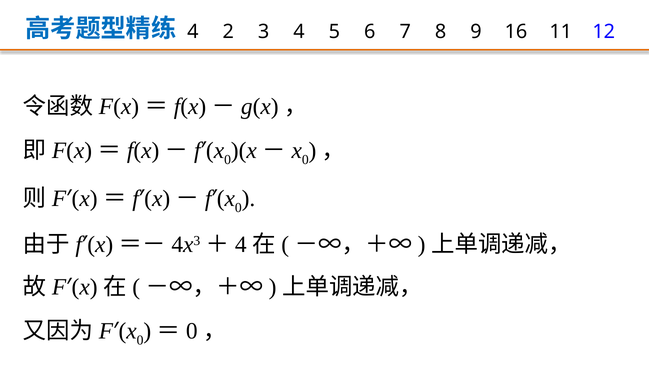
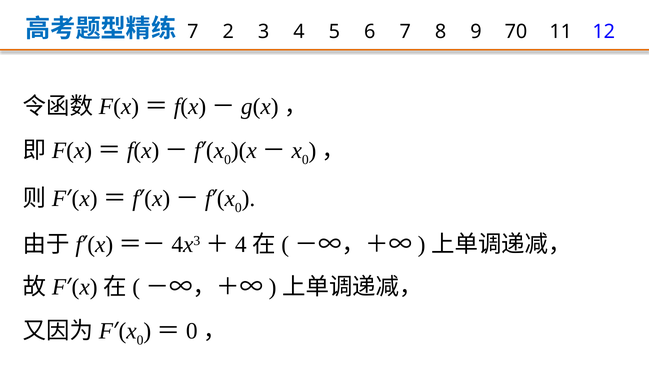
4: 4 -> 7 (193, 32)
16: 16 -> 70 (516, 32)
